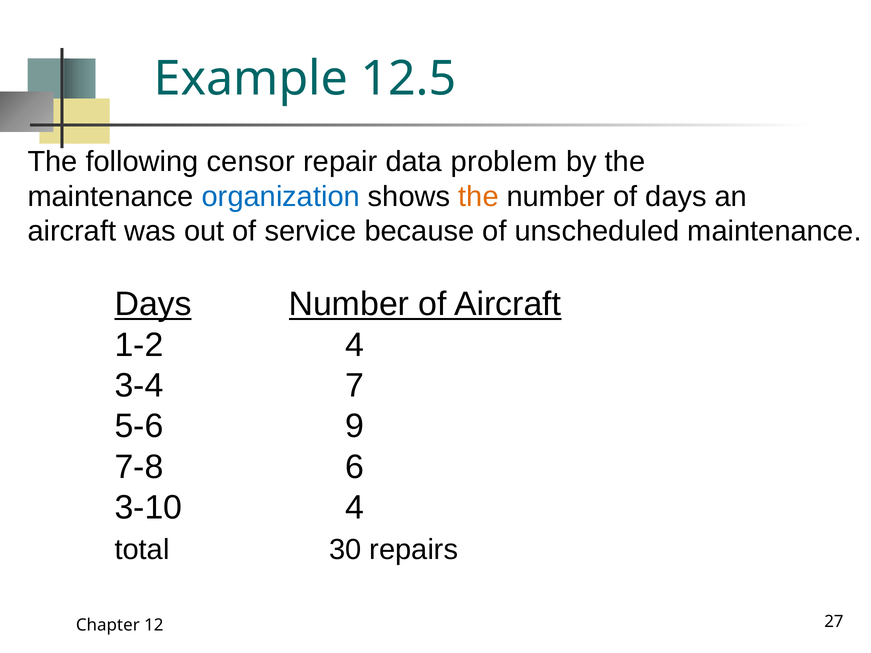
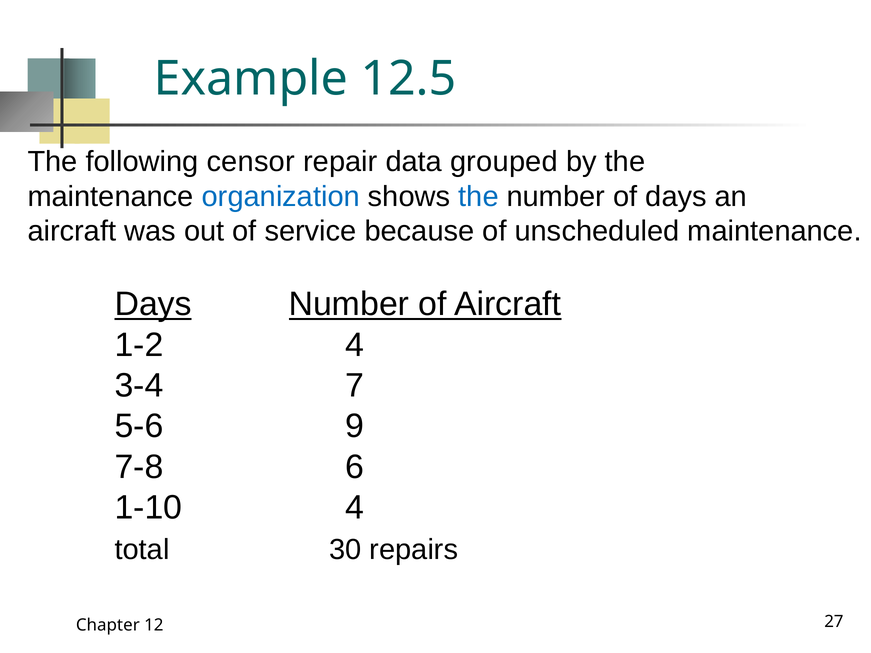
problem: problem -> grouped (504, 162)
the colour: orange -> blue (479, 197)
3-10: 3-10 -> 1-10 (148, 508)
